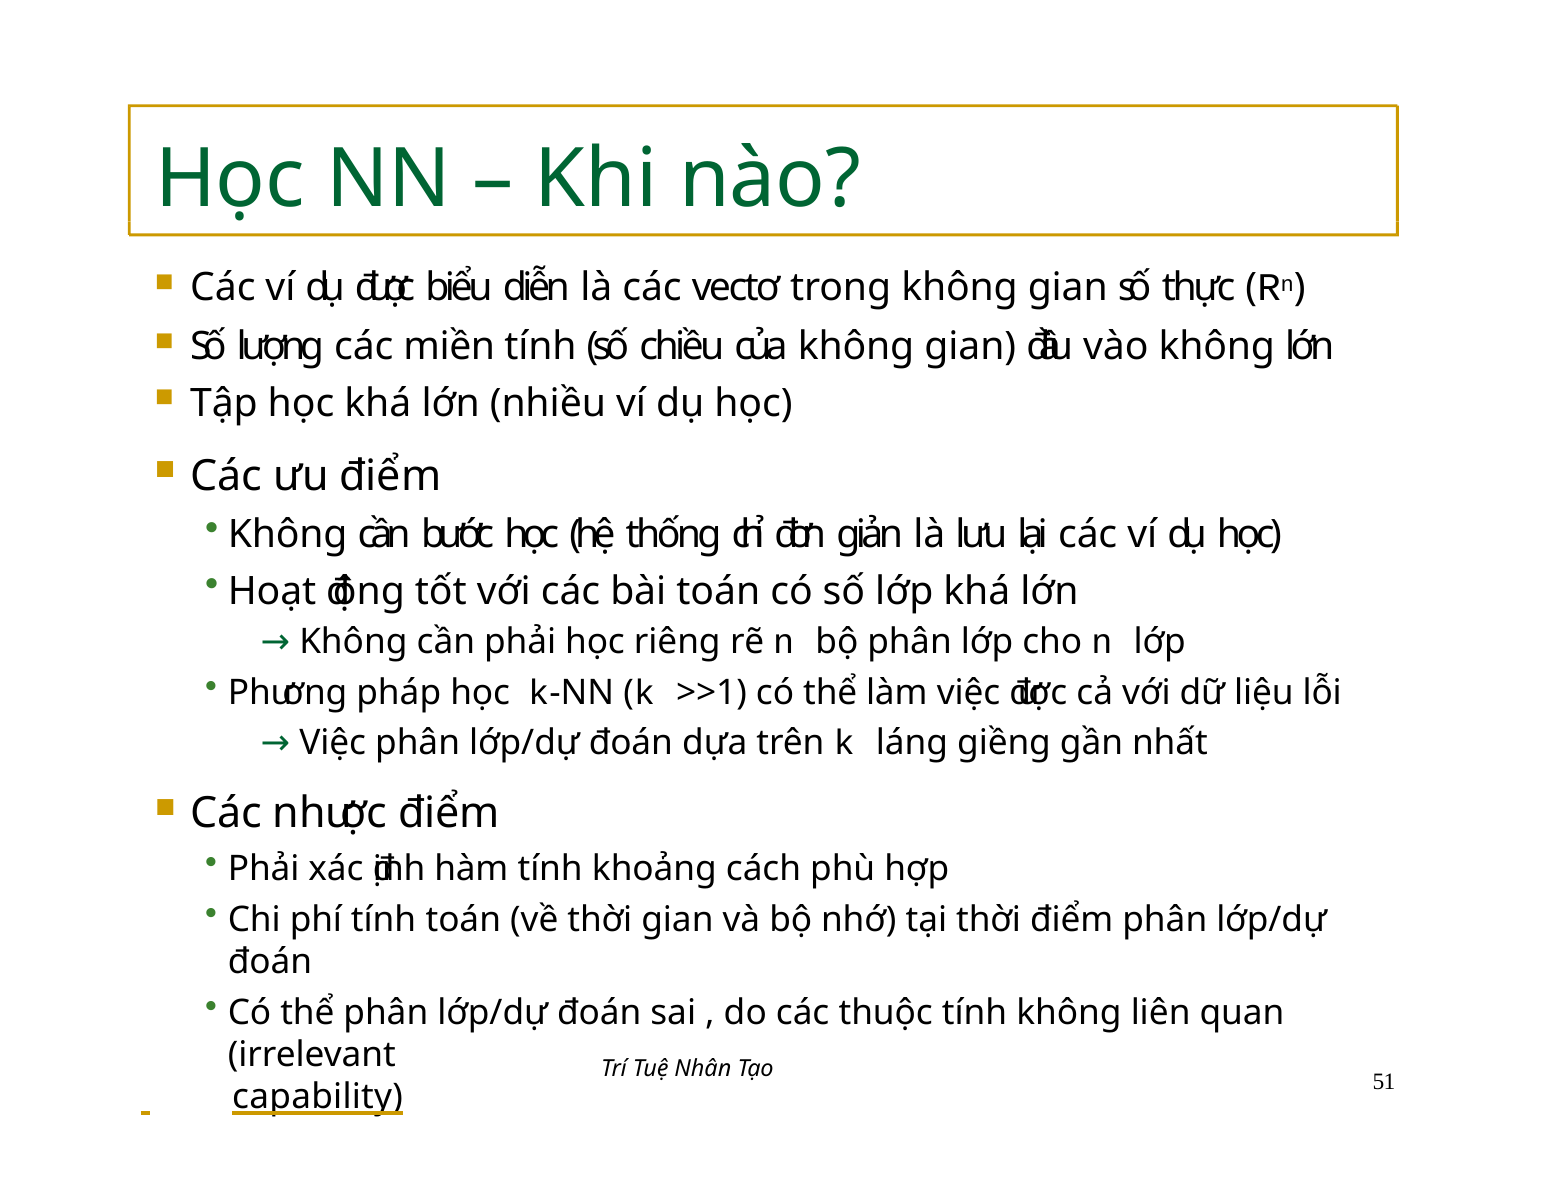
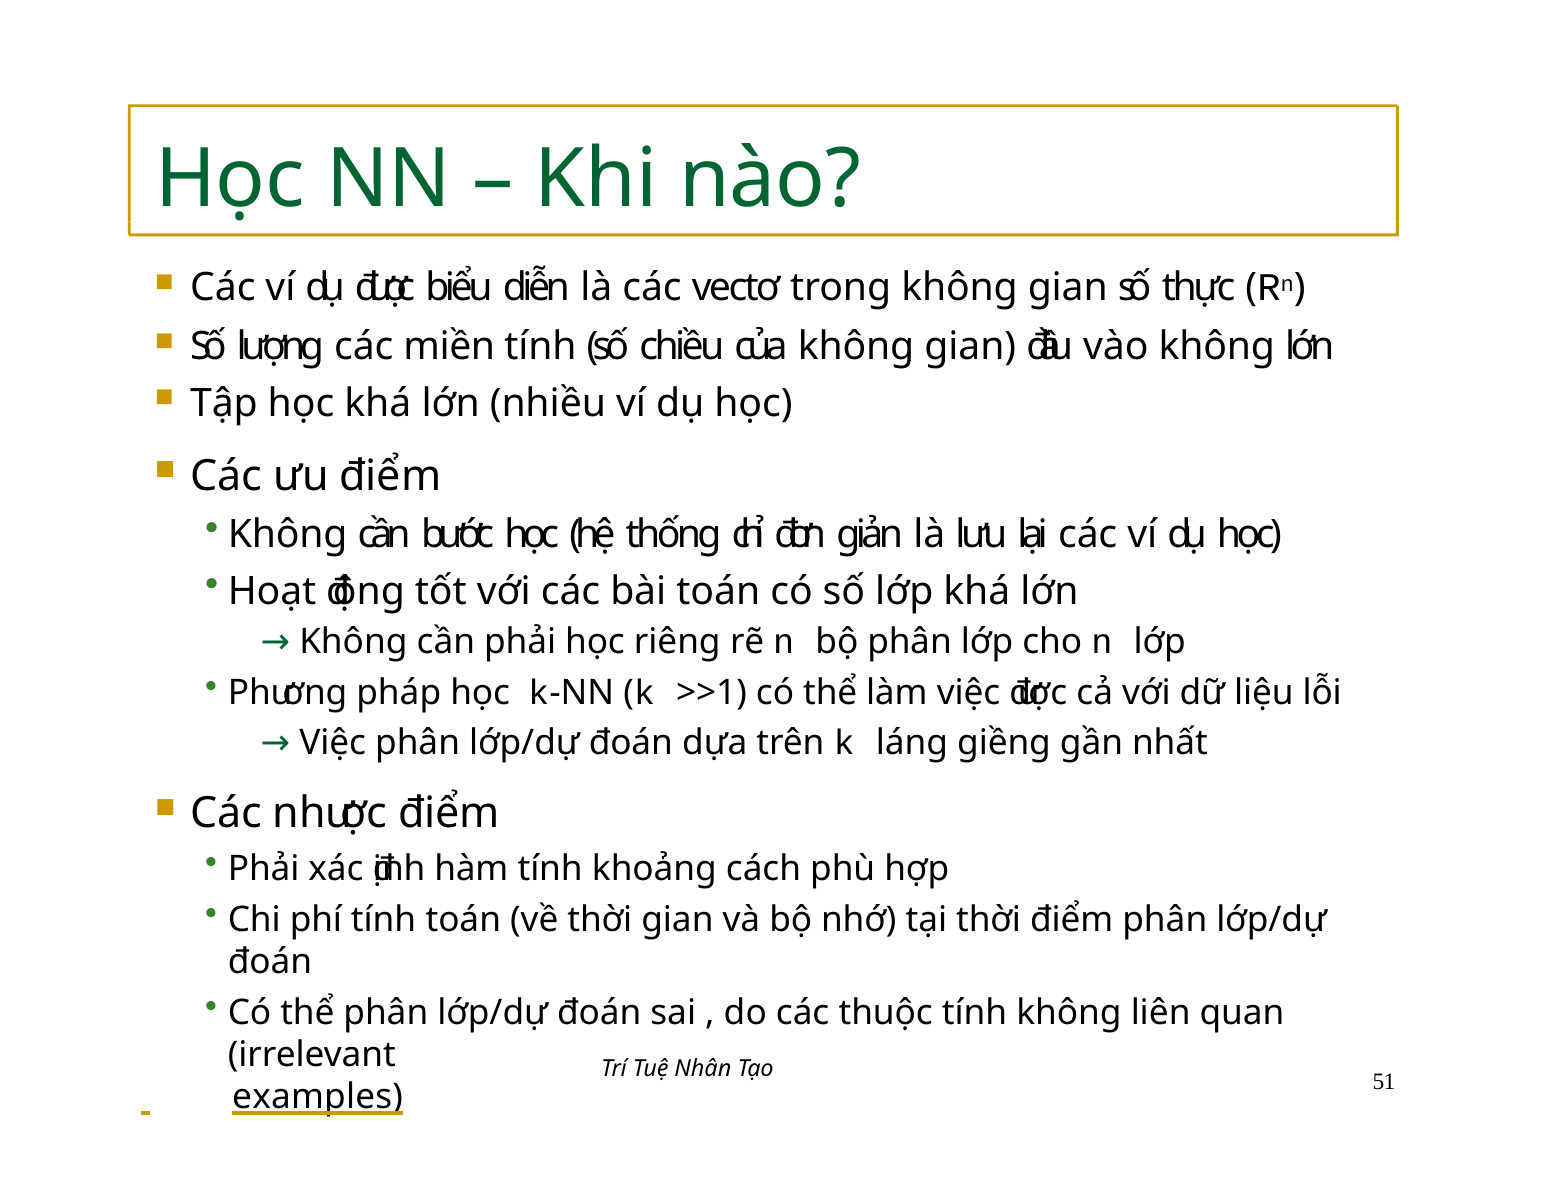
capability: capability -> examples (318, 1097)
